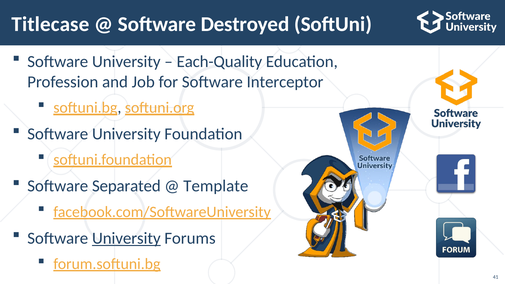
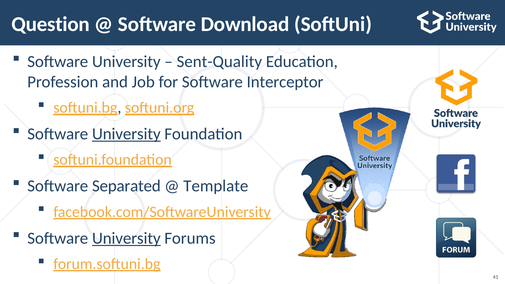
Titlecase: Titlecase -> Question (51, 24)
Destroyed: Destroyed -> Download (245, 24)
Each-Quality: Each-Quality -> Sent-Quality (219, 62)
University underline: none -> present (126, 134)
